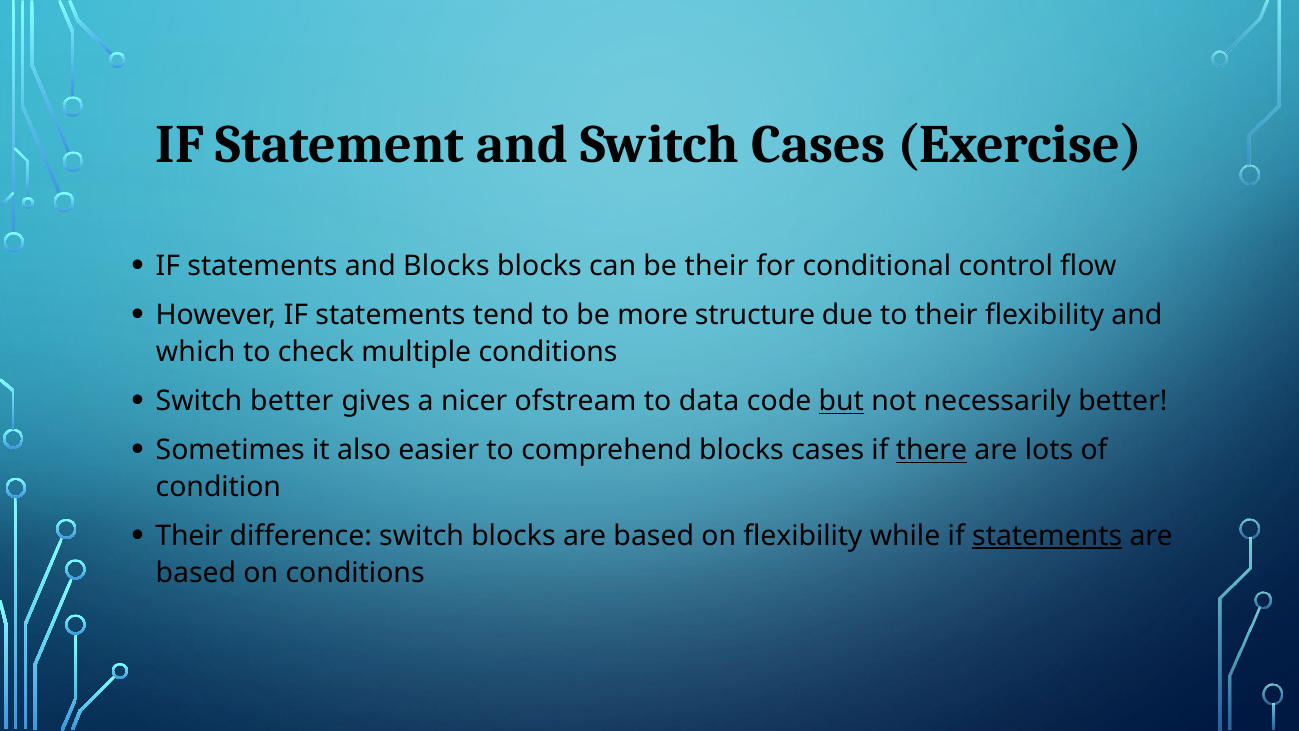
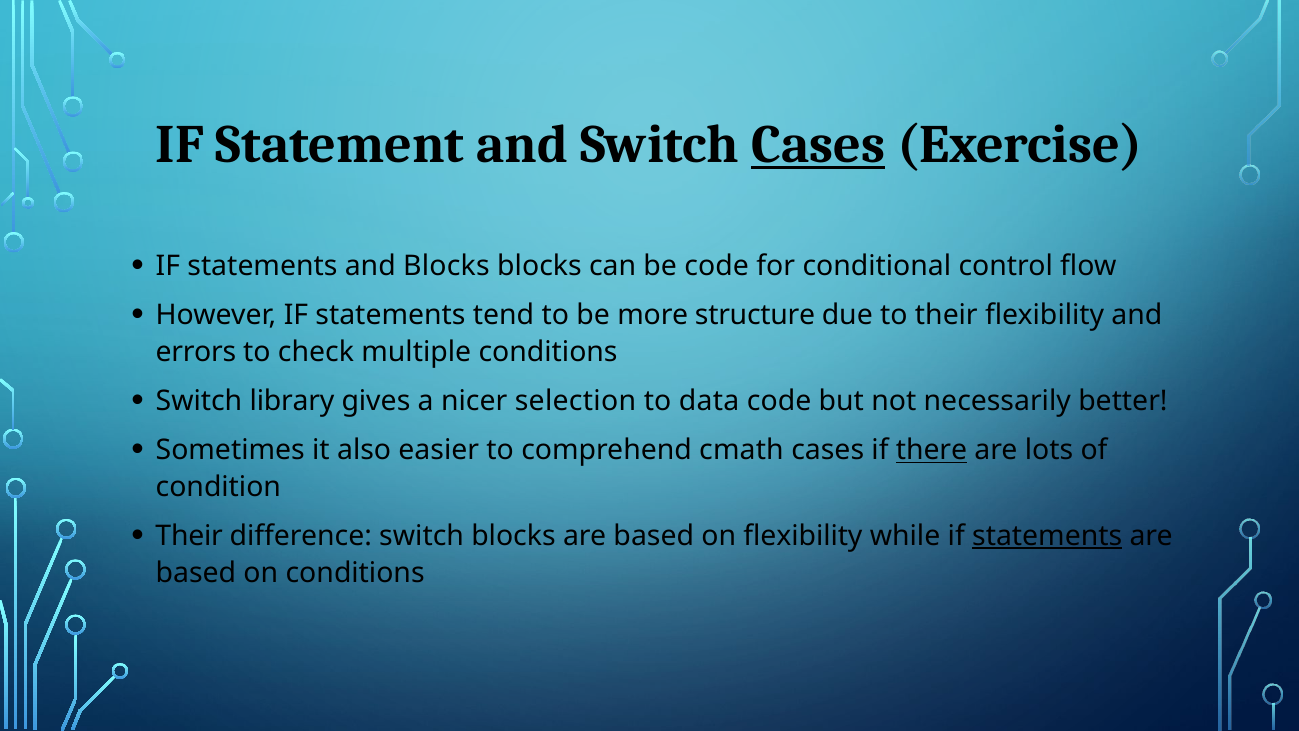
Cases underline: none -> present (818, 144)
be their: their -> code (717, 266)
which: which -> errors (196, 352)
Switch better: better -> library (292, 401)
ofstream: ofstream -> selection (575, 401)
but underline: present -> none (841, 401)
comprehend blocks: blocks -> cmath (741, 450)
